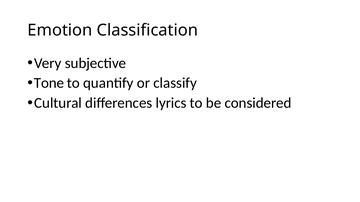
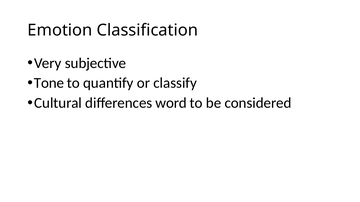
lyrics: lyrics -> word (171, 103)
